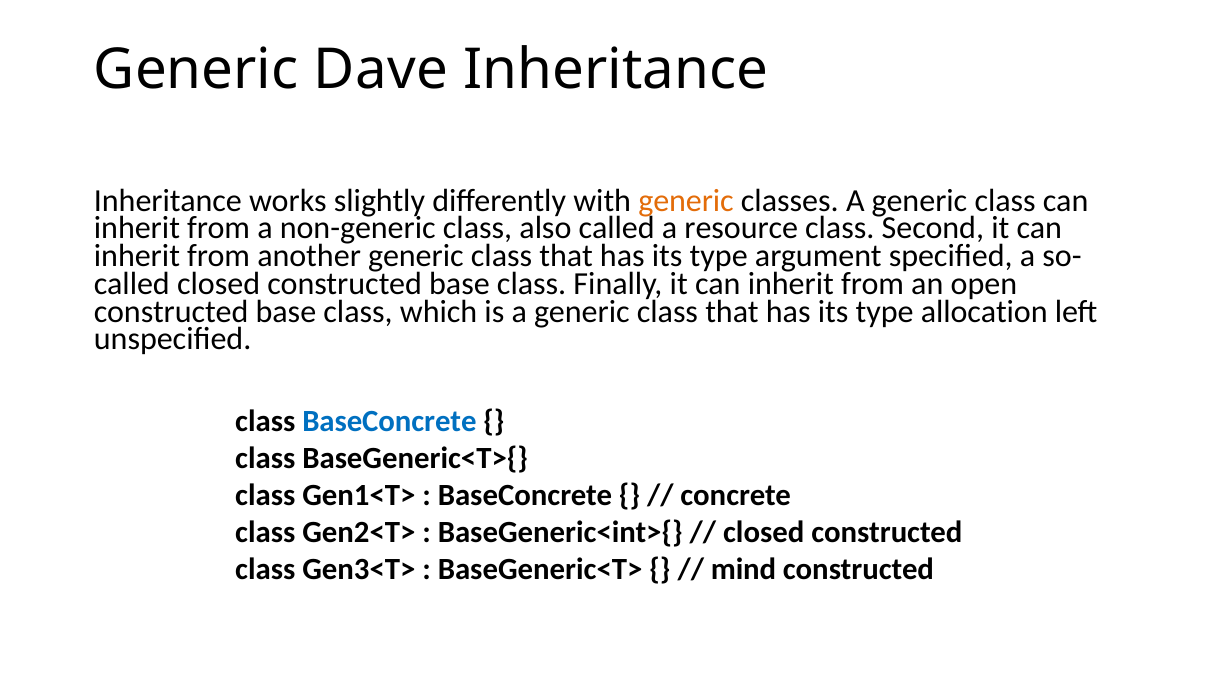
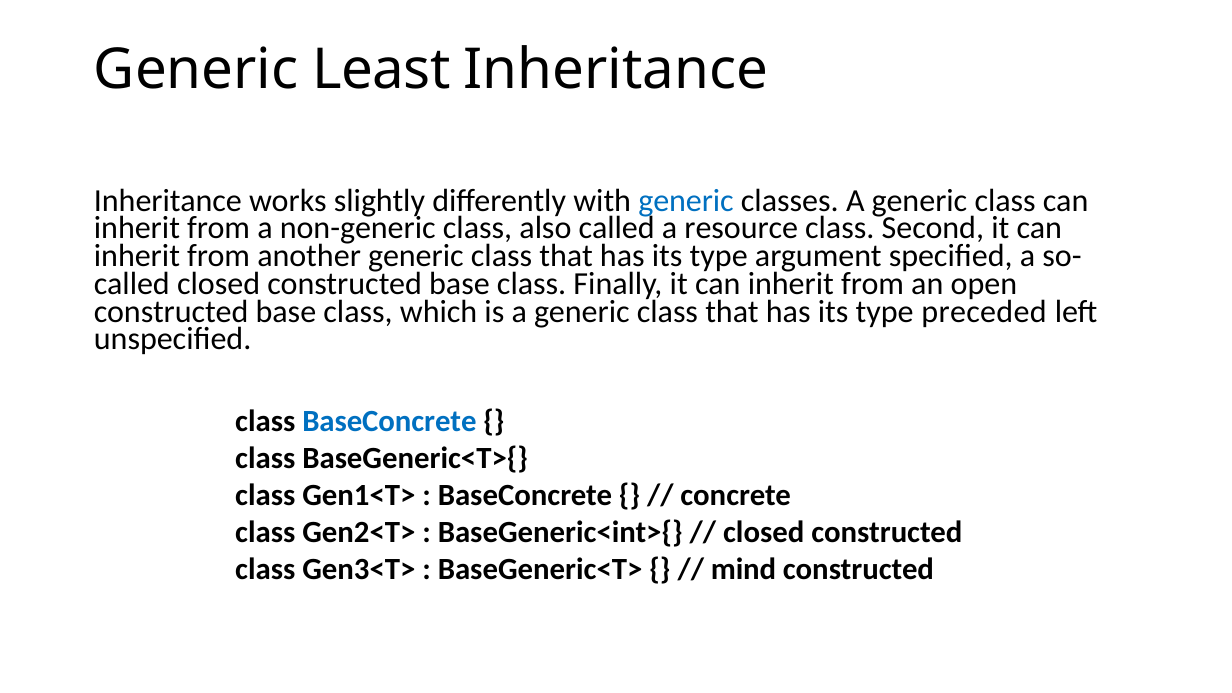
Dave: Dave -> Least (381, 70)
generic colour: orange -> blue (686, 201)
allocation: allocation -> preceded (984, 312)
